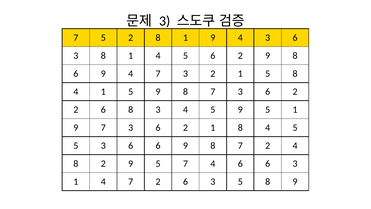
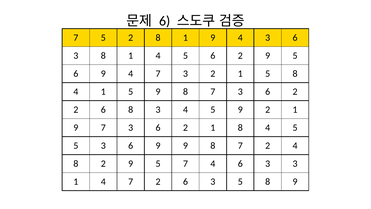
3: 3 -> 6 (165, 21)
6 2 9 8: 8 -> 5 (295, 56)
5 9 5: 5 -> 2 (268, 110)
3 6 6: 6 -> 9 (158, 146)
4 6 6: 6 -> 3 (268, 163)
